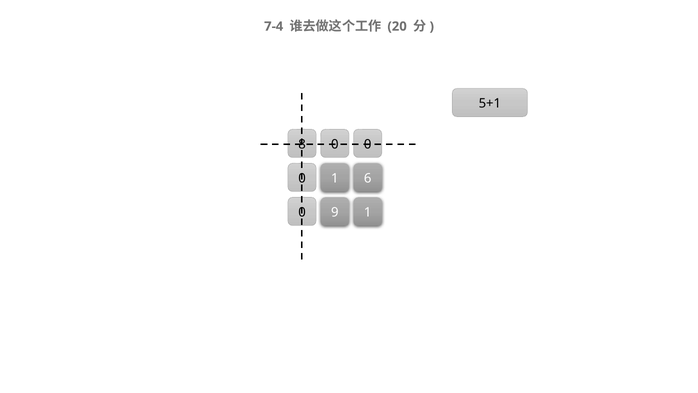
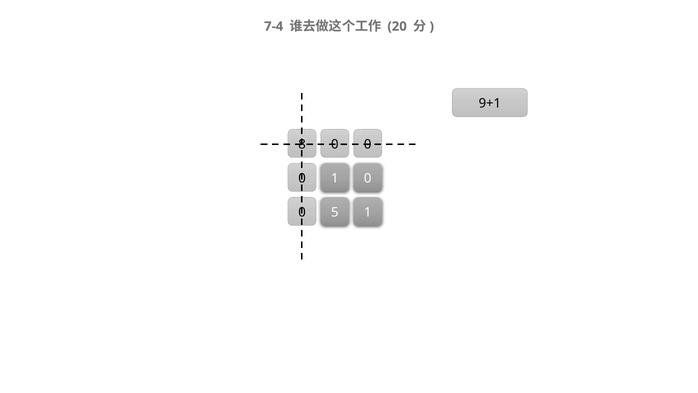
5+1: 5+1 -> 9+1 (490, 103)
1 6: 6 -> 0 (368, 178)
9: 9 -> 5 (335, 212)
